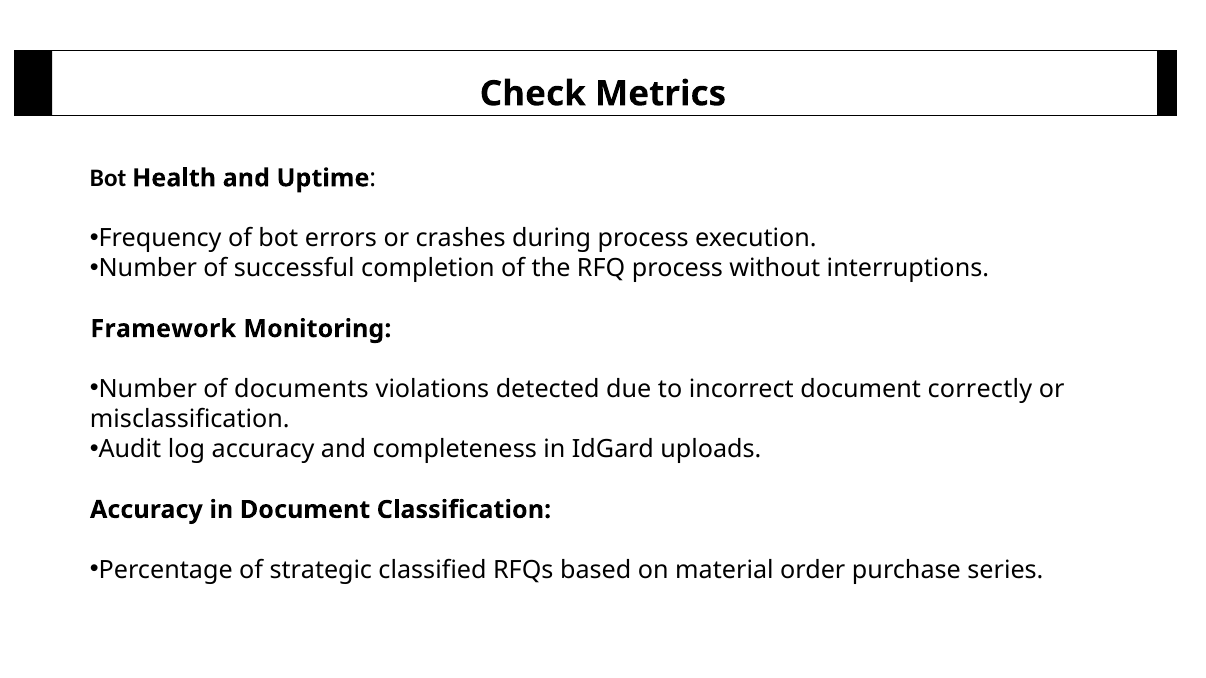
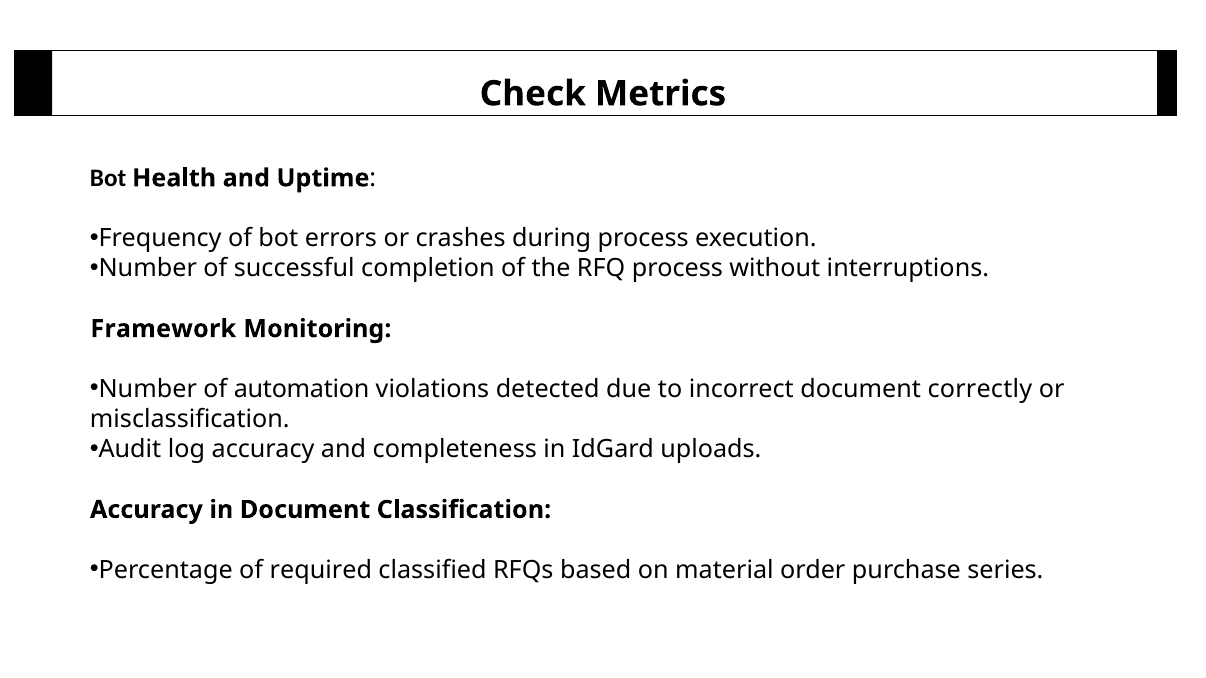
documents: documents -> automation (302, 389)
strategic: strategic -> required (321, 570)
